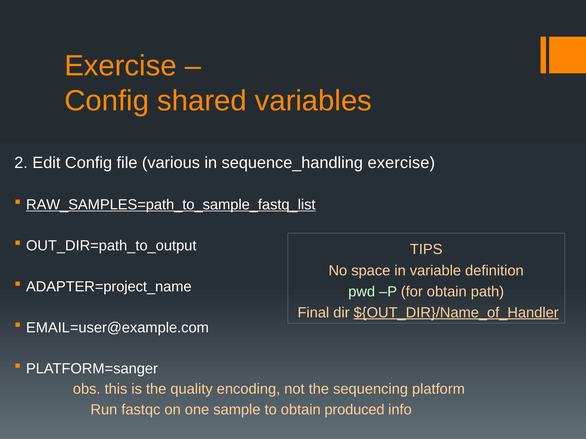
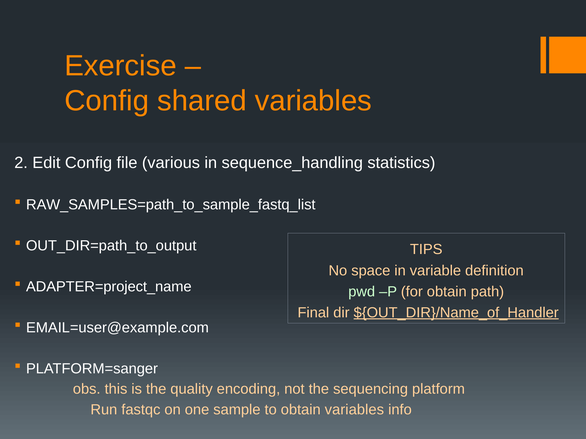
sequence_handling exercise: exercise -> statistics (401, 163)
RAW_SAMPLES=path_to_sample_fastq_list underline: present -> none (171, 205)
obtain produced: produced -> variables (354, 410)
